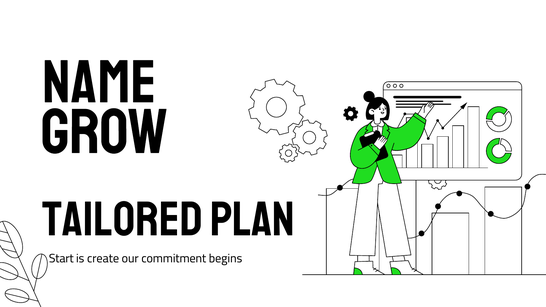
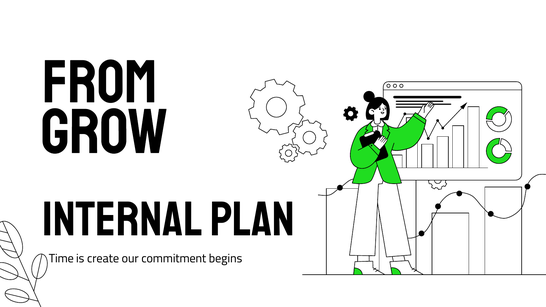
Name: Name -> From (100, 83)
TAILORED: TAILORED -> INTERNAL (123, 220)
Start: Start -> Time (61, 259)
